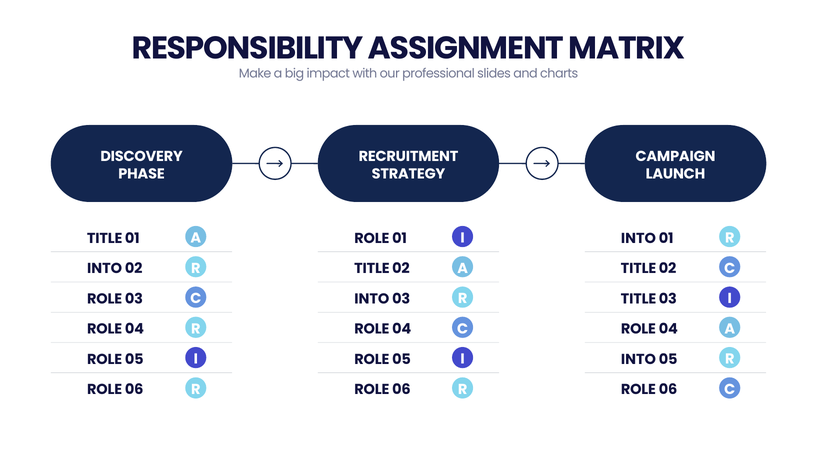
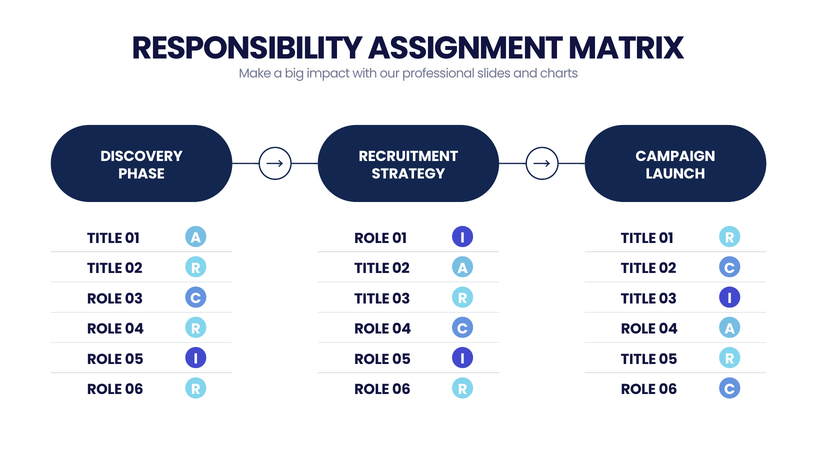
INTO: INTO -> TITLE (638, 238)
INTO: INTO -> TITLE (105, 268)
INTO: INTO -> TITLE (372, 299)
INTO: INTO -> TITLE (638, 359)
